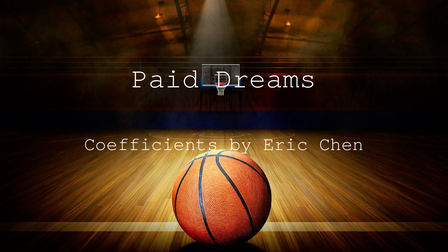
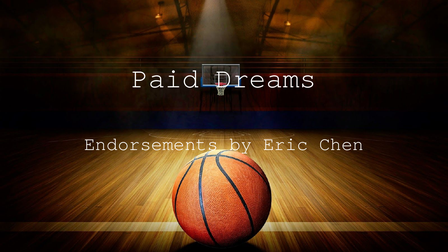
Coefficients: Coefficients -> Endorsements (151, 144)
